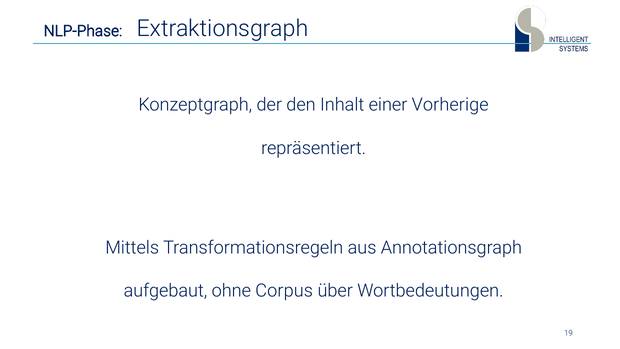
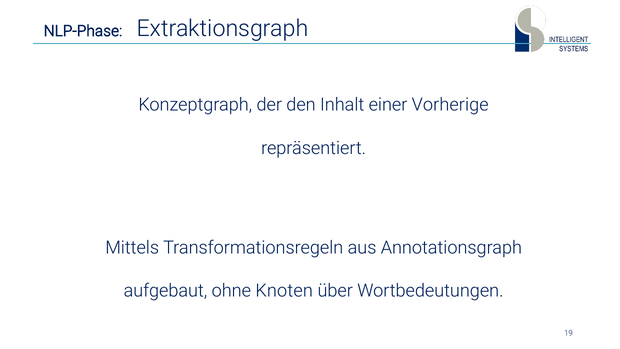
Corpus: Corpus -> Knoten (284, 291)
